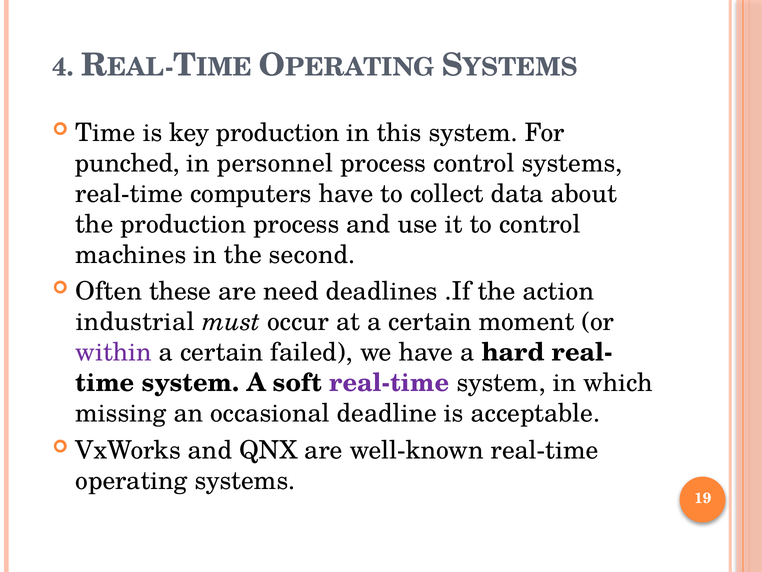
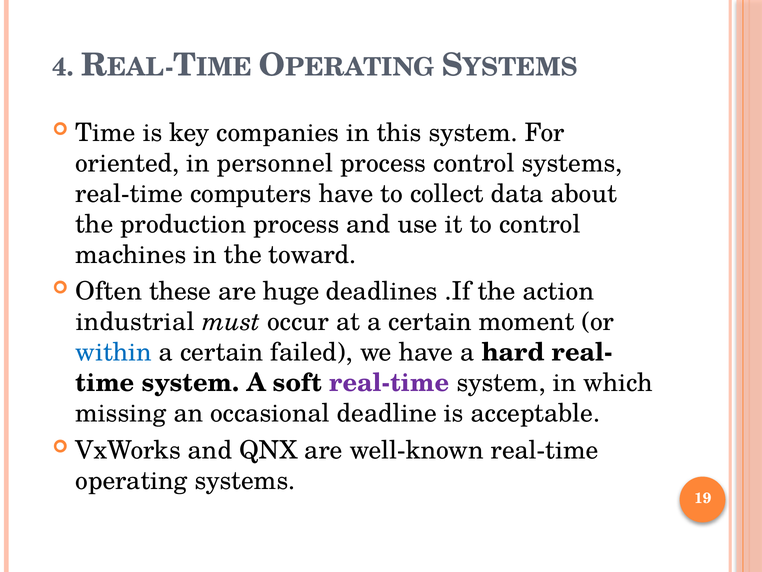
key production: production -> companies (278, 132)
punched: punched -> oriented (127, 163)
second: second -> toward (312, 254)
need: need -> huge (291, 291)
within colour: purple -> blue (114, 352)
